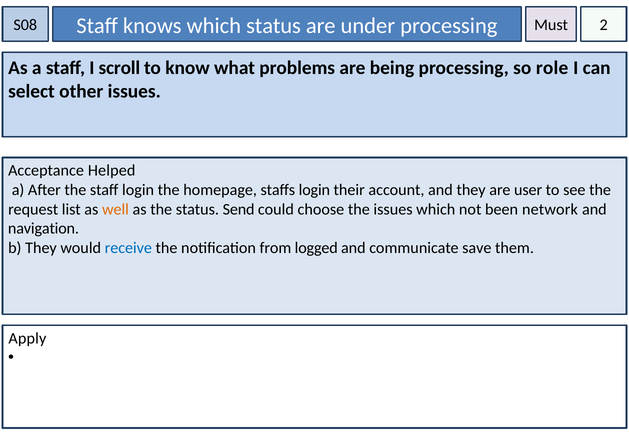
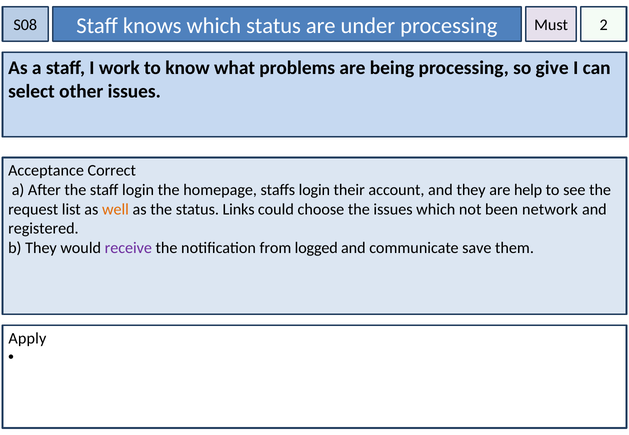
scroll: scroll -> work (119, 68)
role: role -> give (552, 68)
Helped: Helped -> Correct (112, 171)
user: user -> help (528, 190)
Send: Send -> Links (239, 210)
navigation: navigation -> registered (43, 229)
receive colour: blue -> purple (128, 248)
